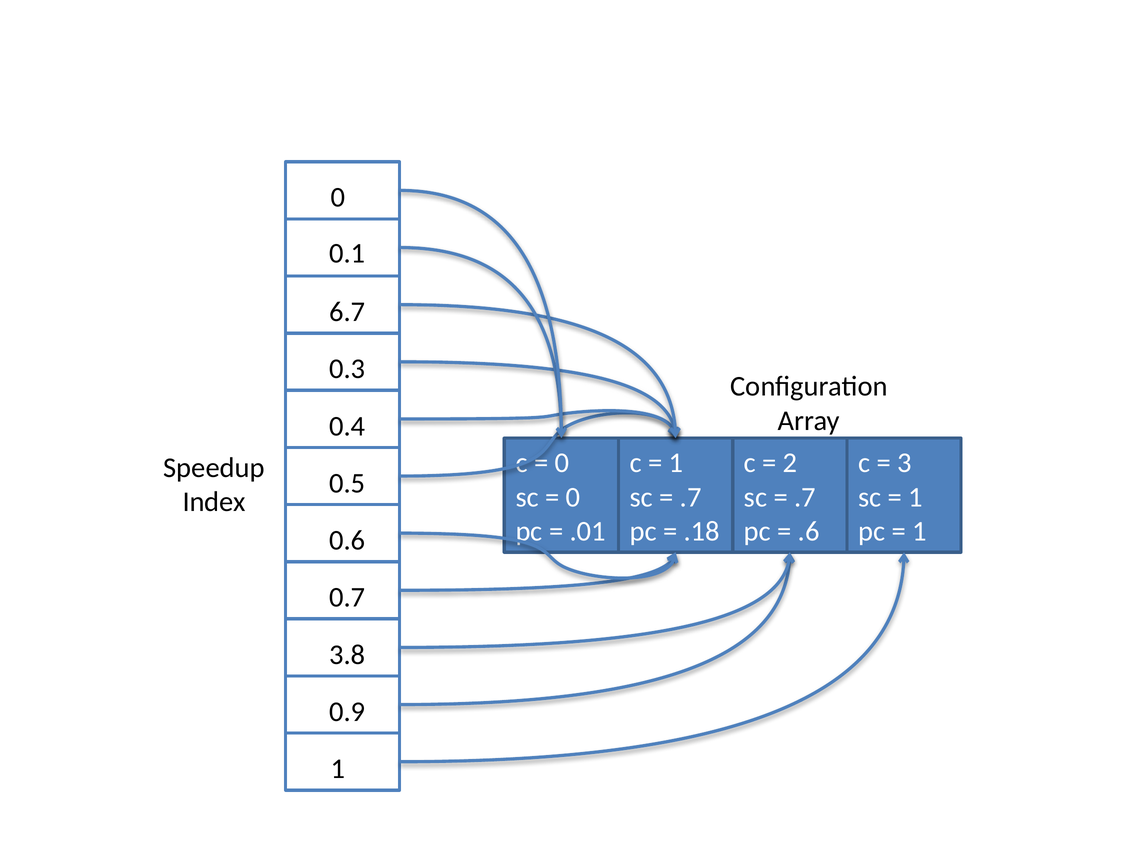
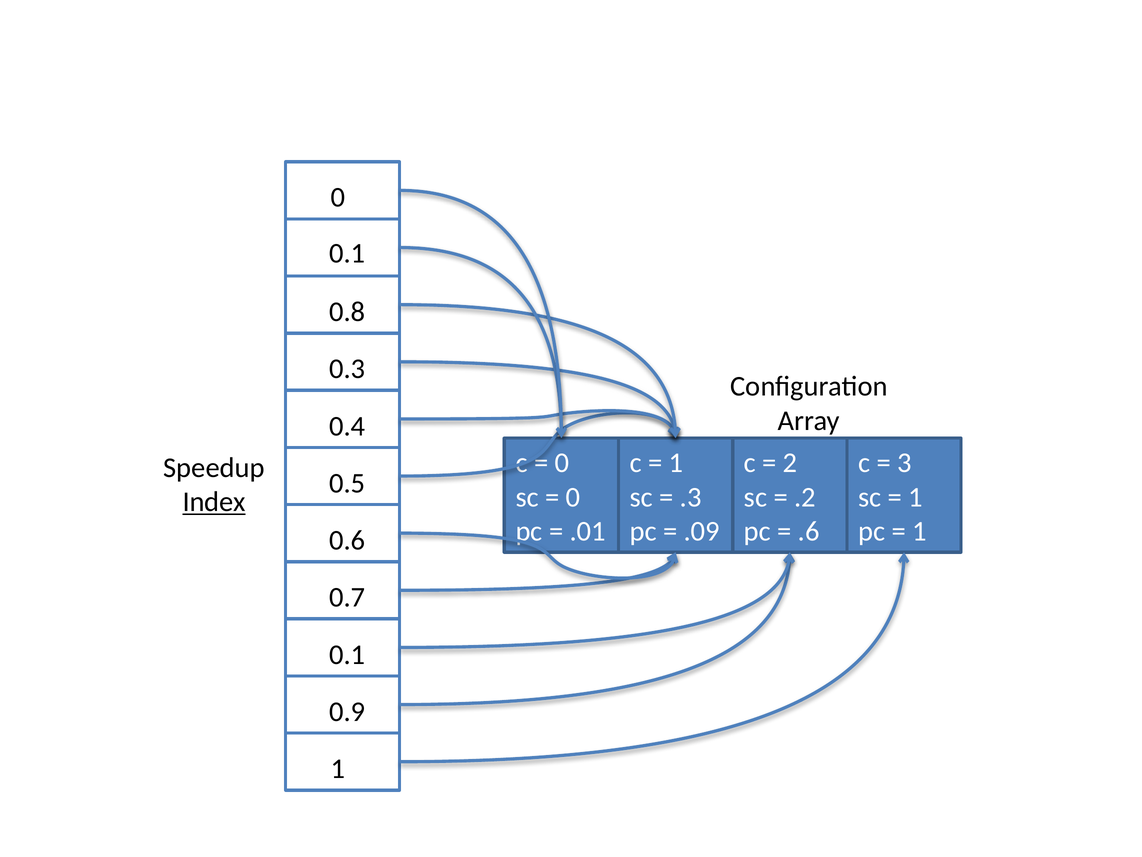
6.7: 6.7 -> 0.8 (347, 312)
.7: .7 -> .3 (691, 497)
.7: .7 -> .2 (805, 497)
Index underline: none -> present (214, 502)
.18: .18 -> .09 (702, 531)
3.8: 3.8 -> 0.1 (347, 654)
